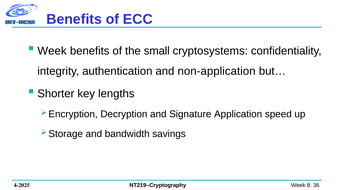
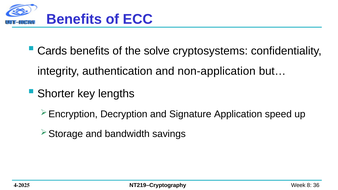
Week: Week -> Cards (52, 51)
small: small -> solve (157, 51)
